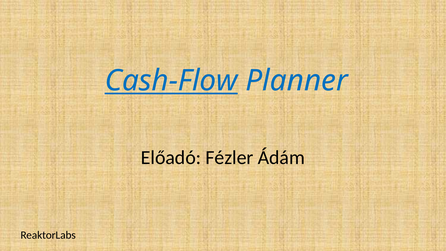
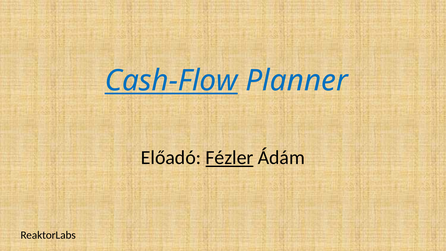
Fézler underline: none -> present (229, 158)
